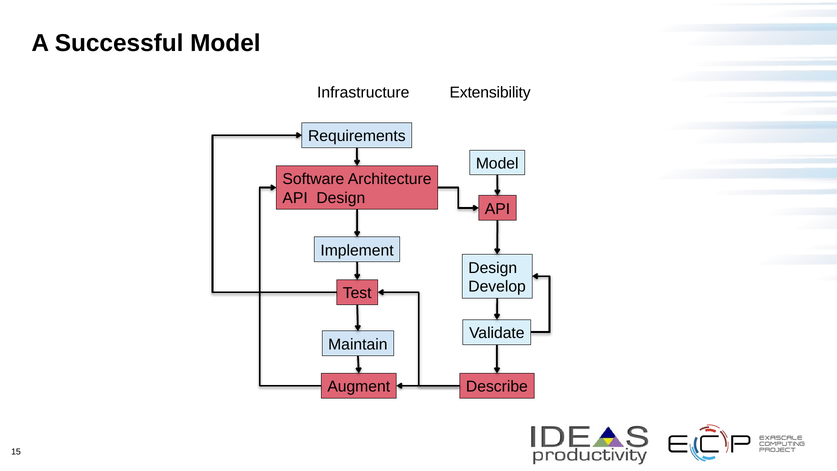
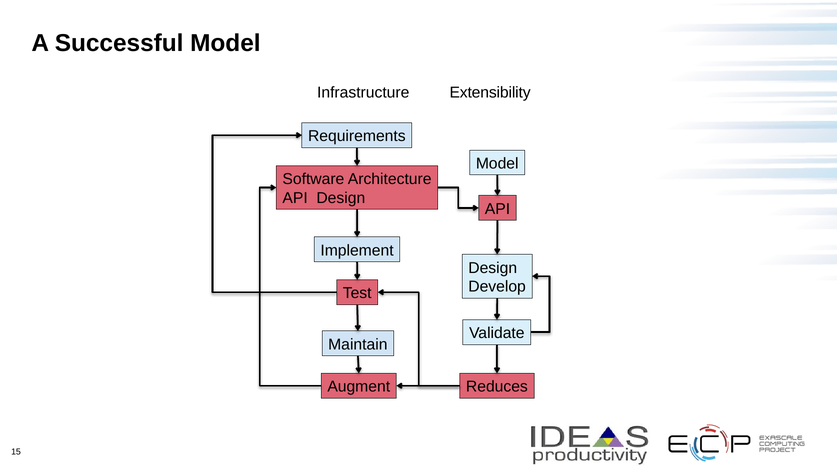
Describe: Describe -> Reduces (497, 387)
